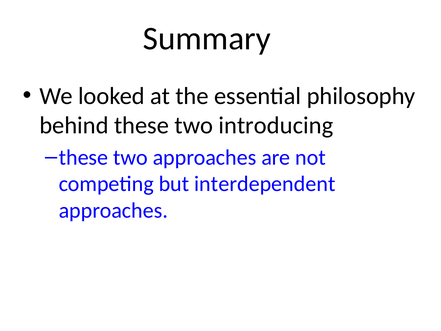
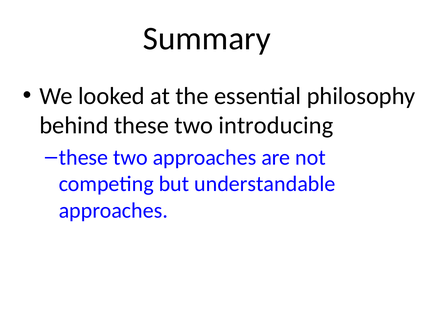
interdependent: interdependent -> understandable (265, 184)
